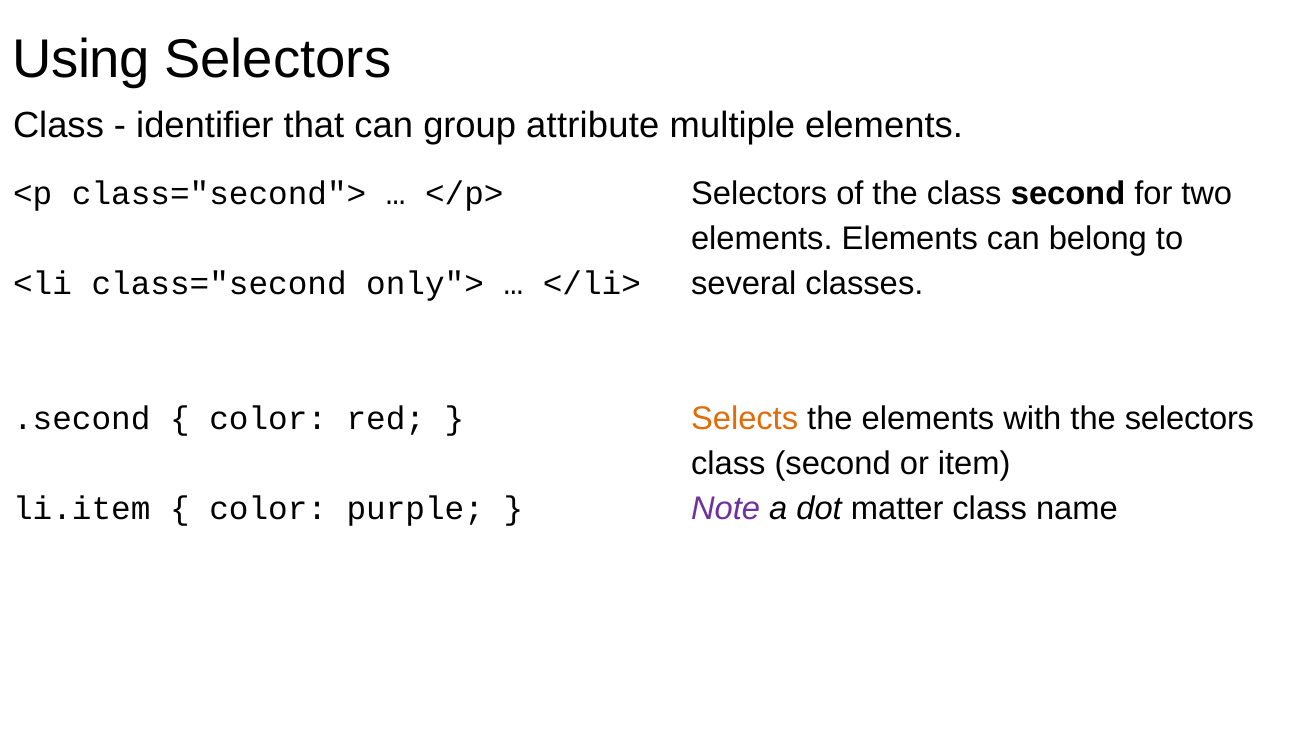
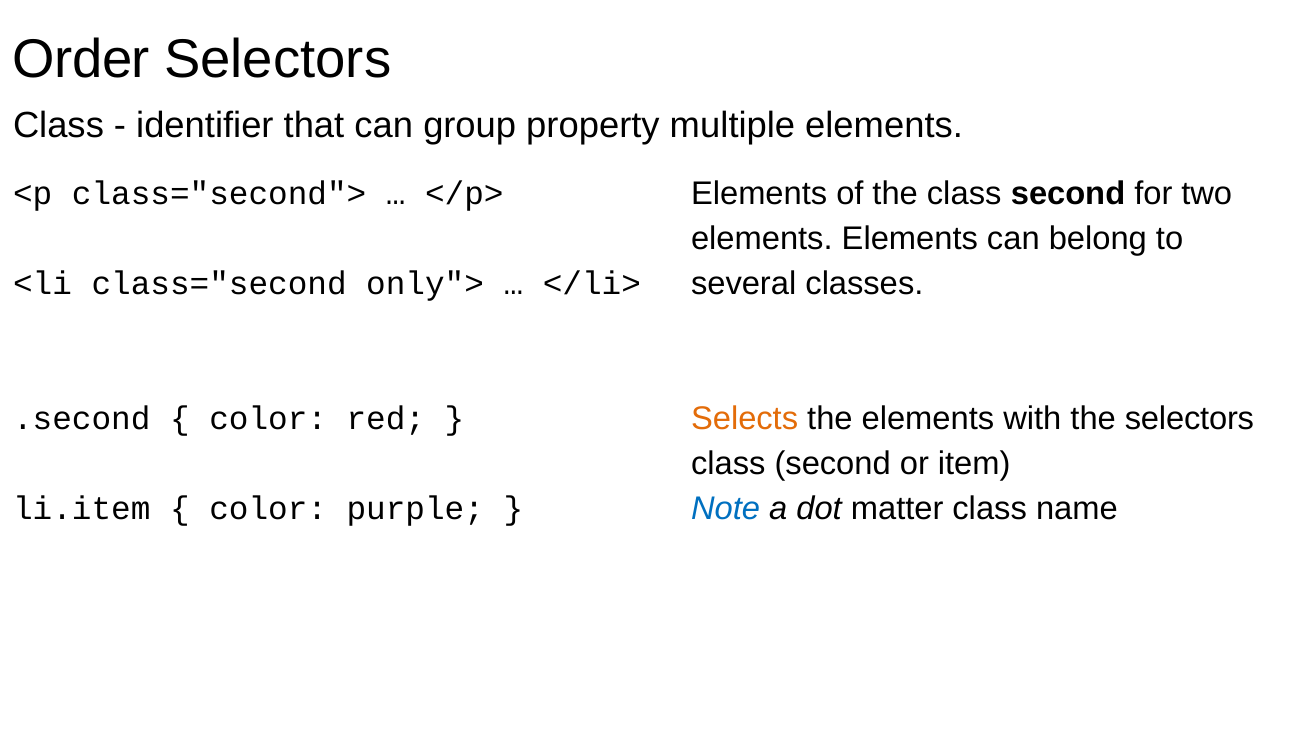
Using: Using -> Order (81, 59)
attribute: attribute -> property (593, 126)
Selectors: Selectors -> Elements (759, 193)
Note colour: purple -> blue (726, 509)
